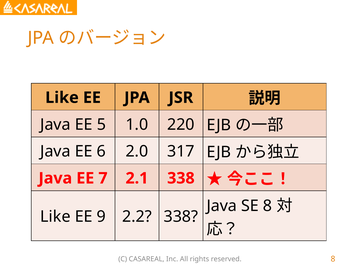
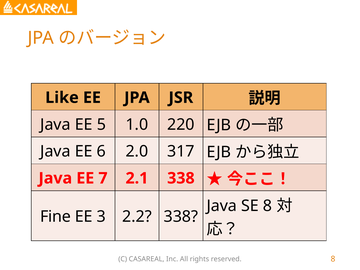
Like: Like -> Fine (55, 217)
9: 9 -> 3 (101, 217)
